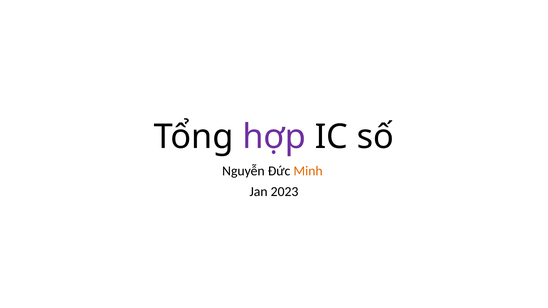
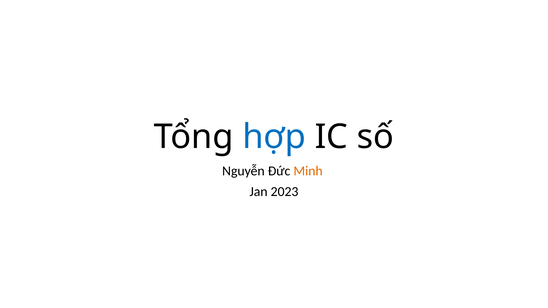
hợp colour: purple -> blue (274, 137)
